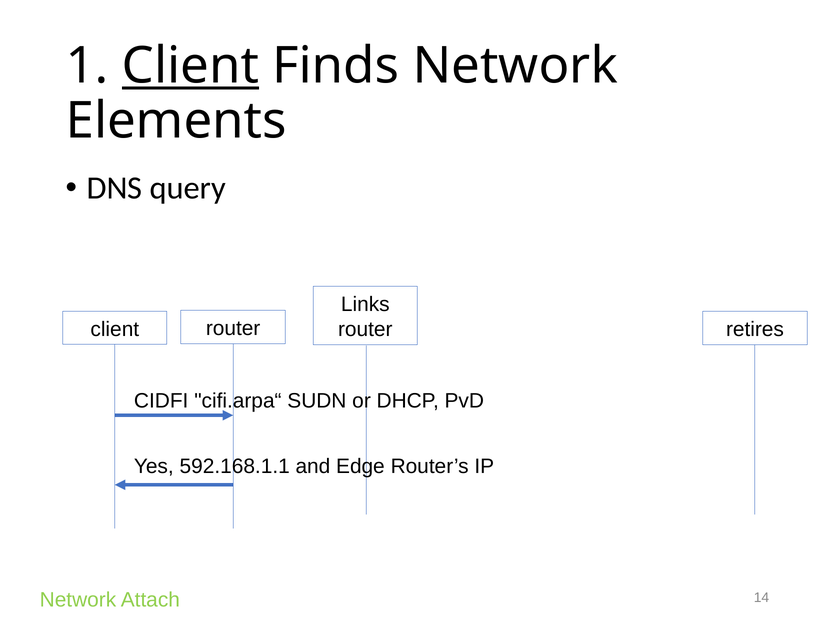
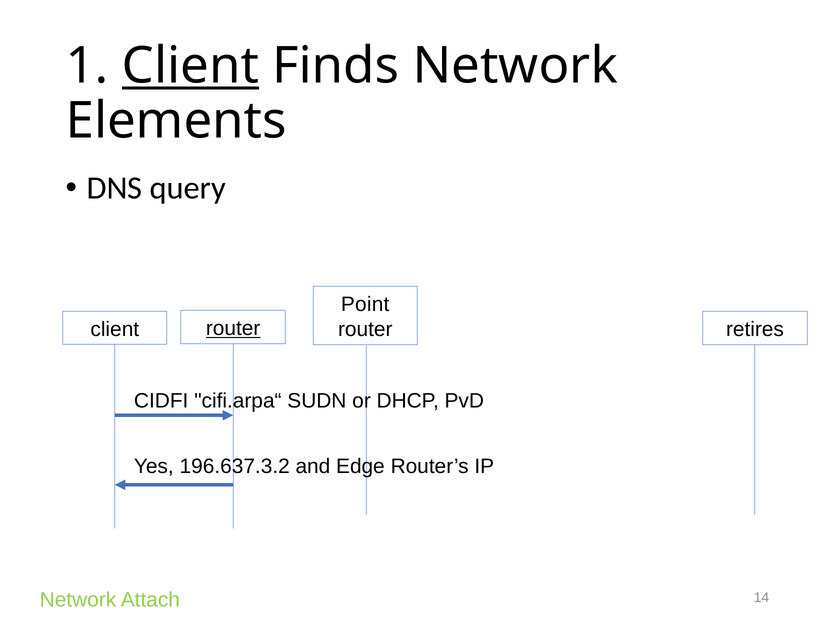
Links: Links -> Point (365, 305)
router underline: none -> present (233, 329)
592.168.1.1: 592.168.1.1 -> 196.637.3.2 (235, 467)
